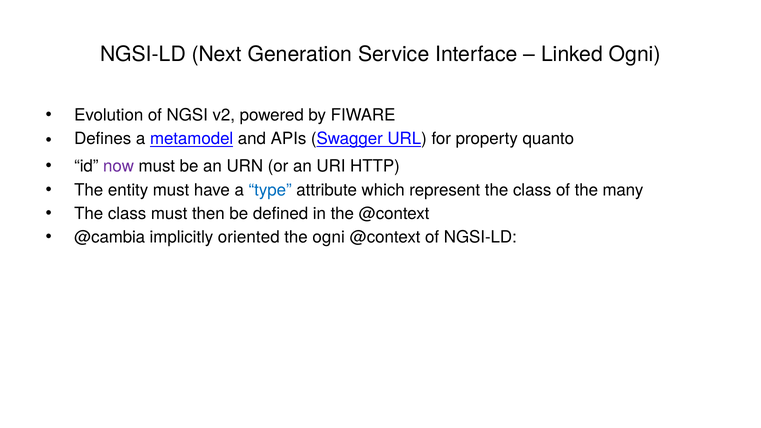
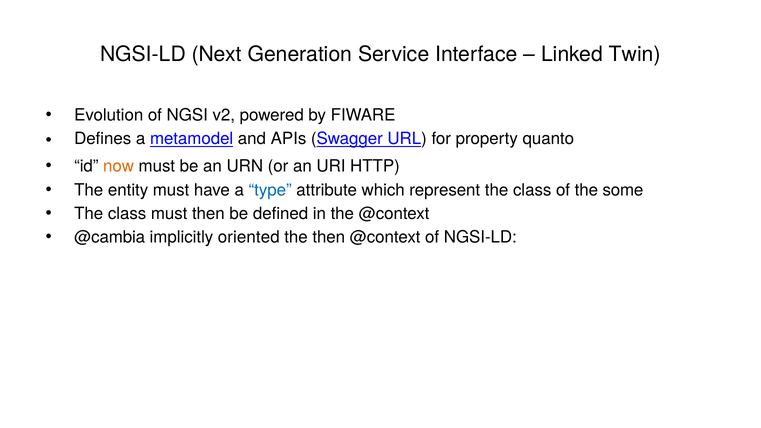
Linked Ogni: Ogni -> Twin (635, 54)
now colour: purple -> orange (119, 166)
many: many -> some (623, 190)
the ogni: ogni -> then (329, 237)
